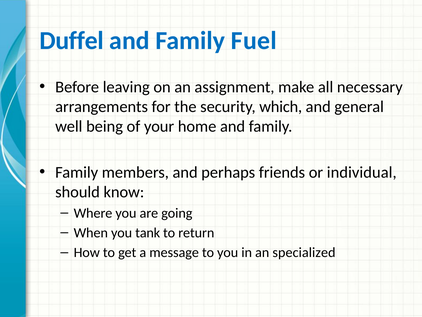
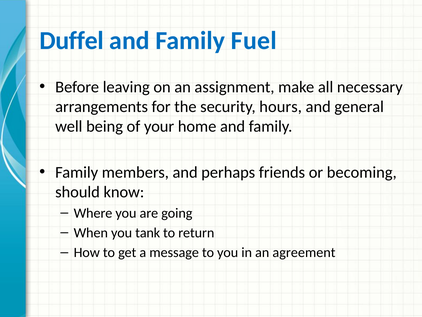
which: which -> hours (281, 107)
individual: individual -> becoming (362, 172)
specialized: specialized -> agreement (304, 252)
